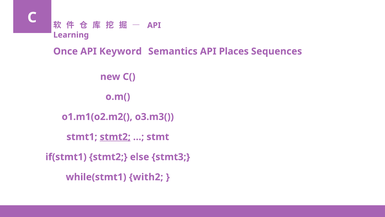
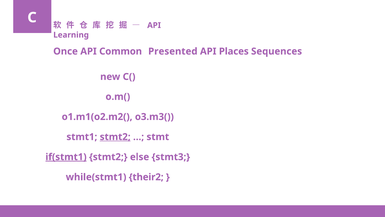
Keyword: Keyword -> Common (121, 51)
Semantics: Semantics -> Presented (173, 51)
if(stmt1 underline: none -> present (66, 157)
with2: with2 -> their2 (146, 177)
